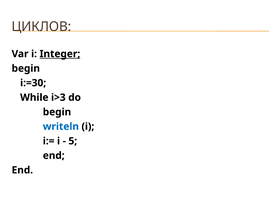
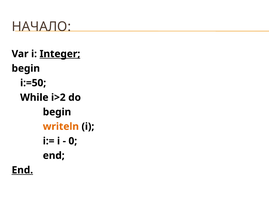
ЦИКЛОВ: ЦИКЛОВ -> НАЧАЛО (41, 27)
i:=30: i:=30 -> i:=50 (33, 83)
i>3: i>3 -> i>2 (58, 97)
writeln colour: blue -> orange (61, 126)
5: 5 -> 0 (73, 141)
End underline: none -> present (22, 170)
